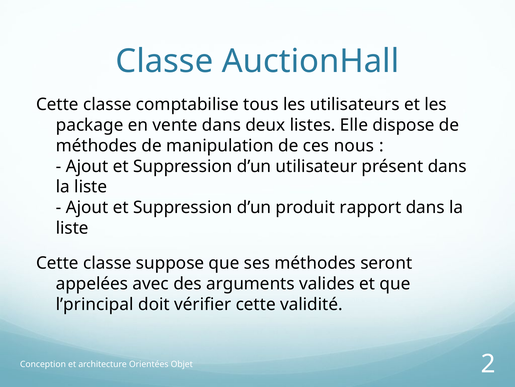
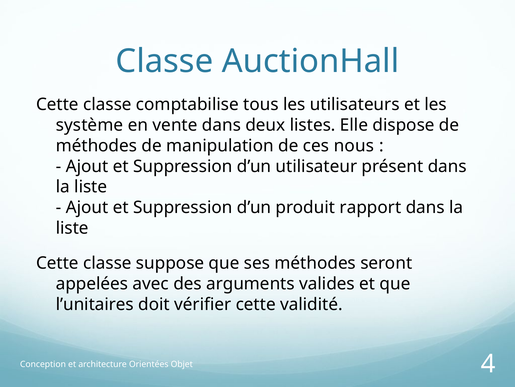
package: package -> système (90, 125)
l’principal: l’principal -> l’unitaires (95, 304)
2: 2 -> 4 (488, 363)
